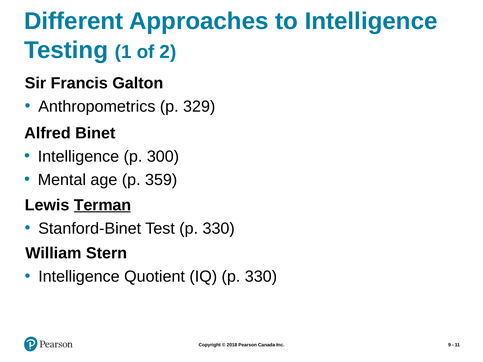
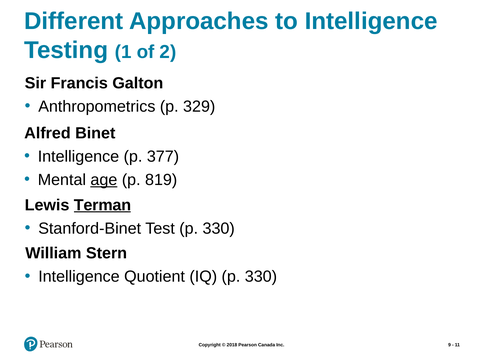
300: 300 -> 377 (163, 157)
age underline: none -> present (104, 180)
359: 359 -> 819 (161, 180)
